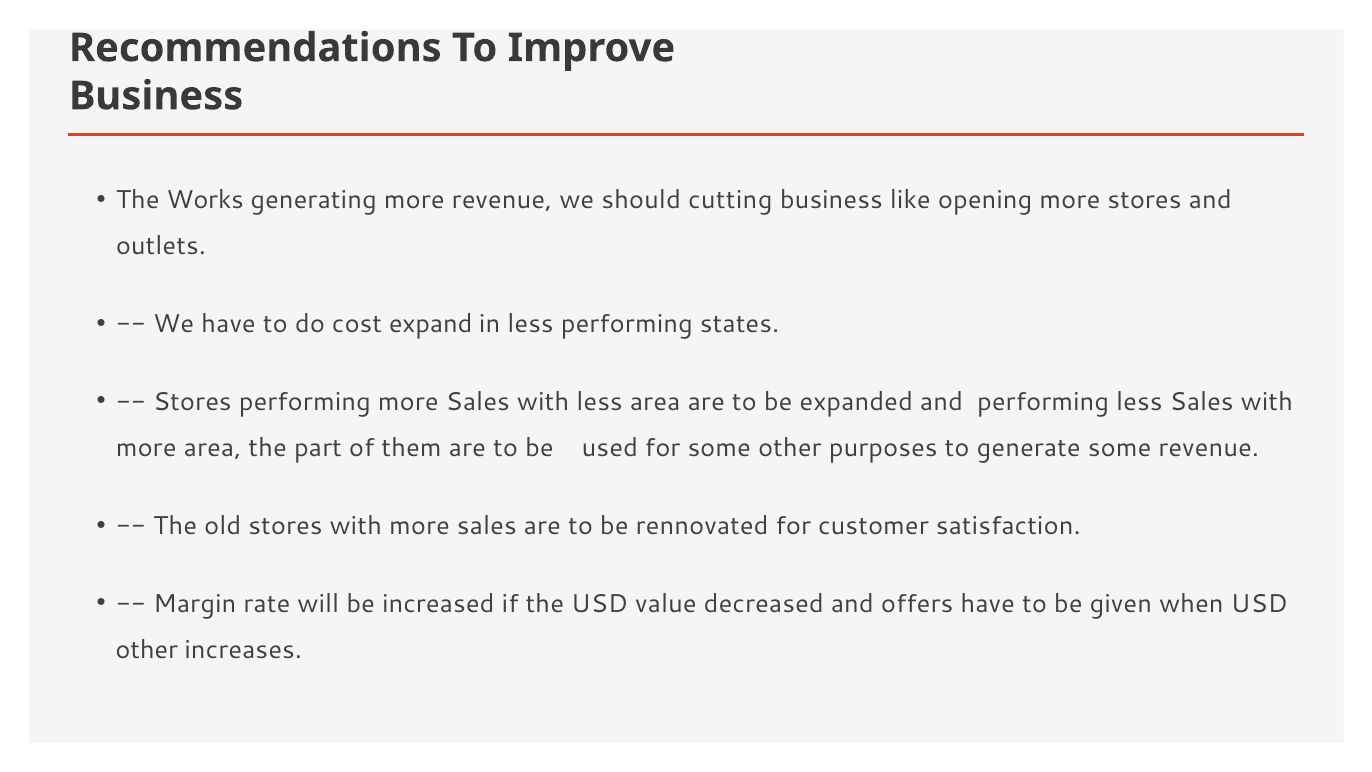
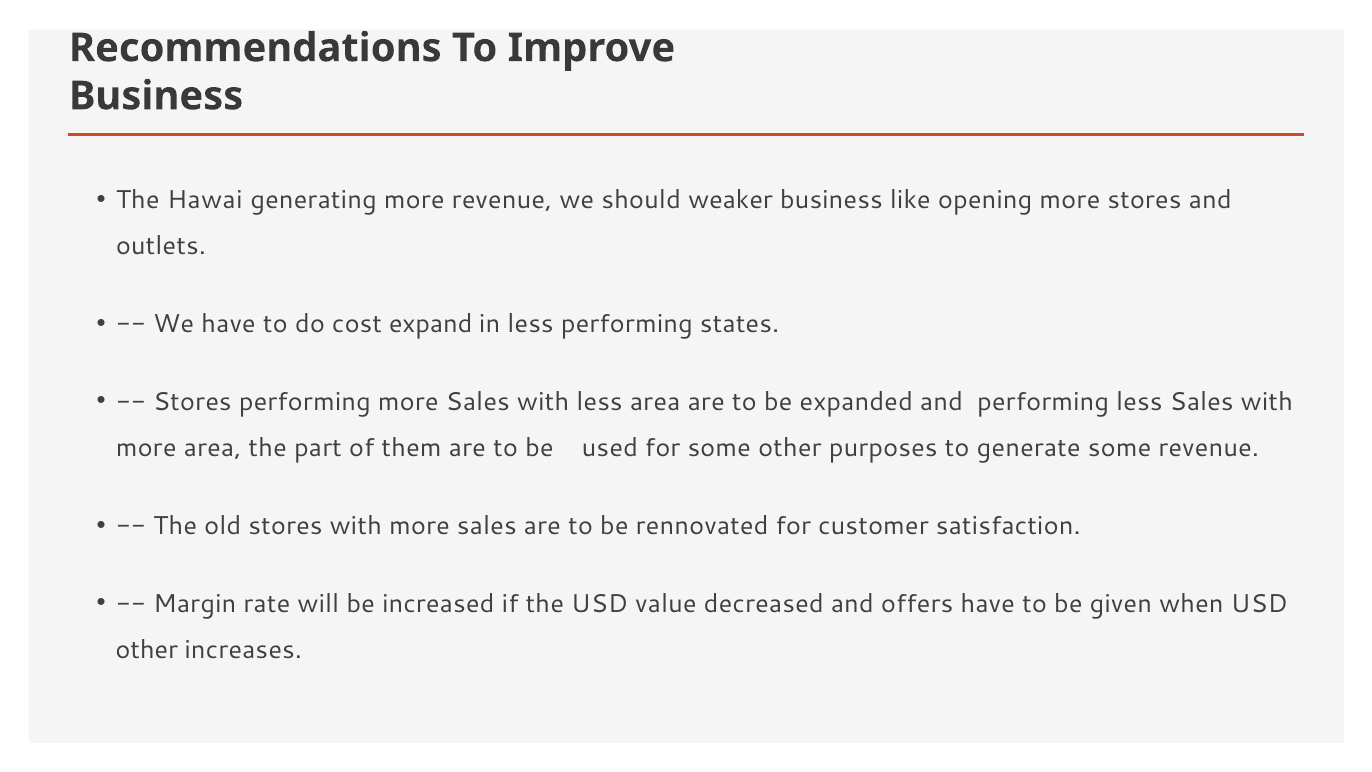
Works: Works -> Hawai (205, 200)
cutting: cutting -> weaker (731, 200)
